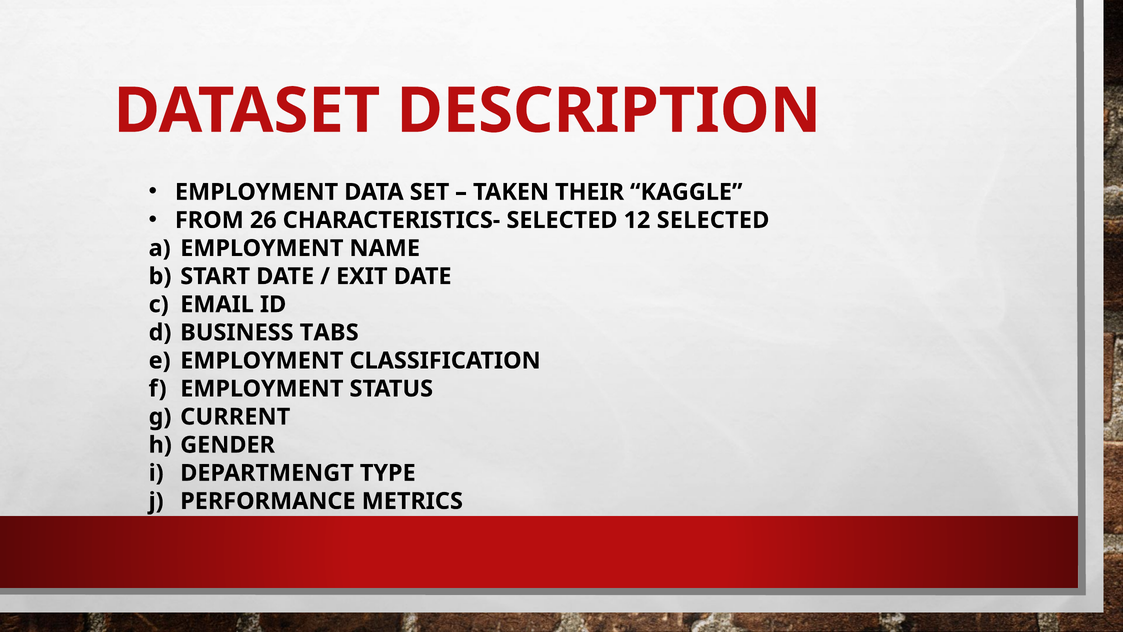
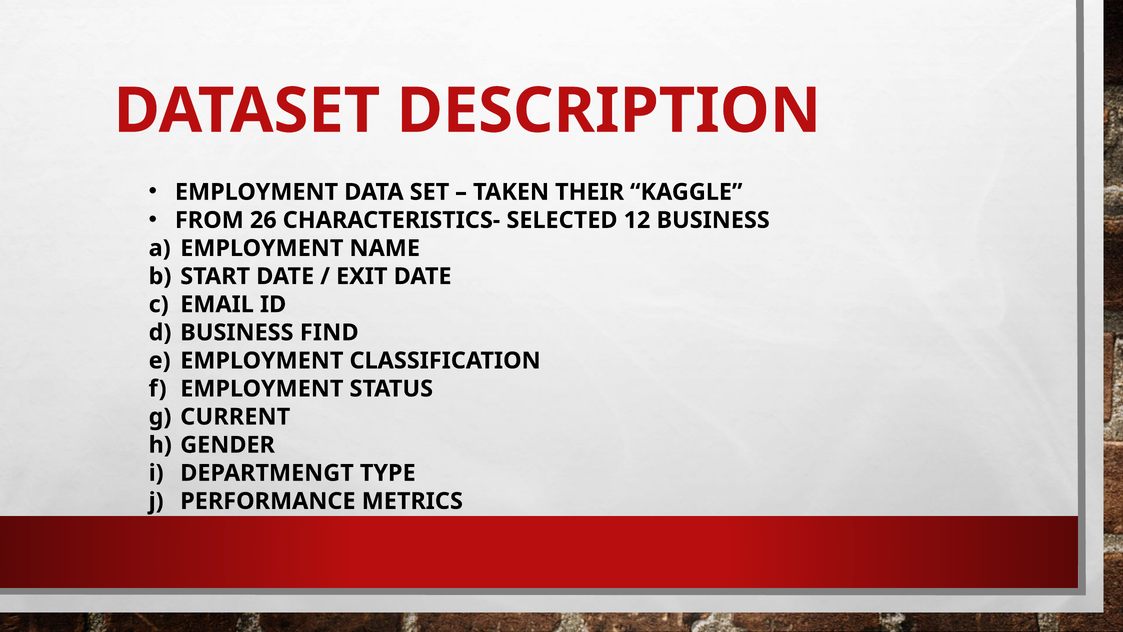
12 SELECTED: SELECTED -> BUSINESS (713, 220)
TABS: TABS -> FIND (329, 332)
